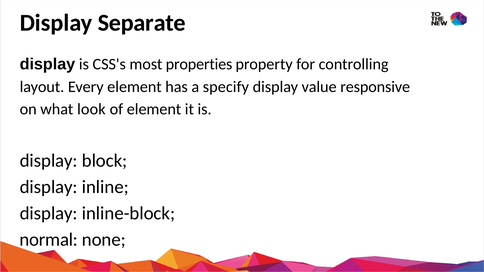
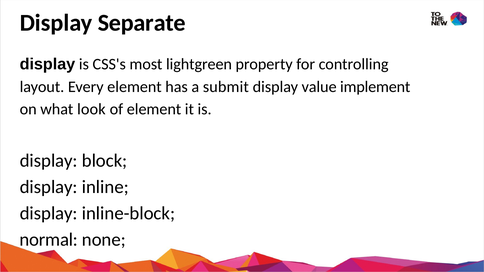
properties: properties -> lightgreen (199, 64)
specify: specify -> submit (226, 87)
responsive: responsive -> implement (375, 87)
